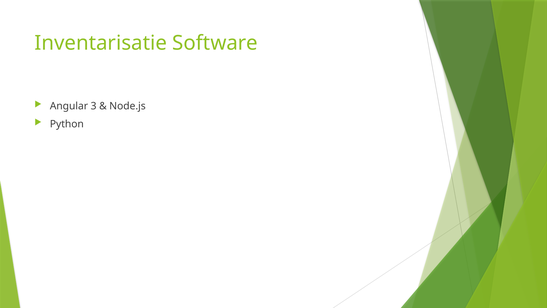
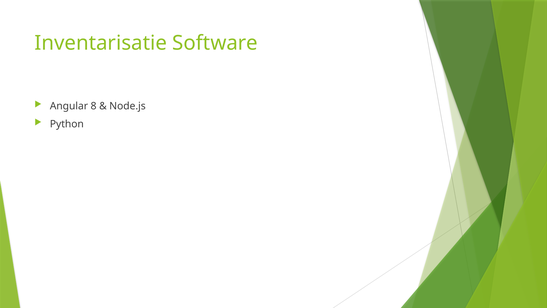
3: 3 -> 8 (94, 106)
